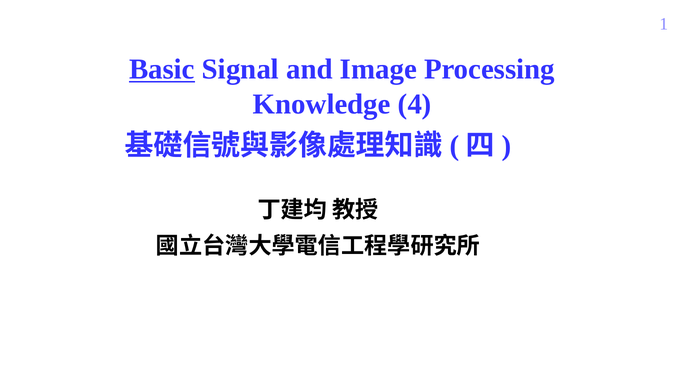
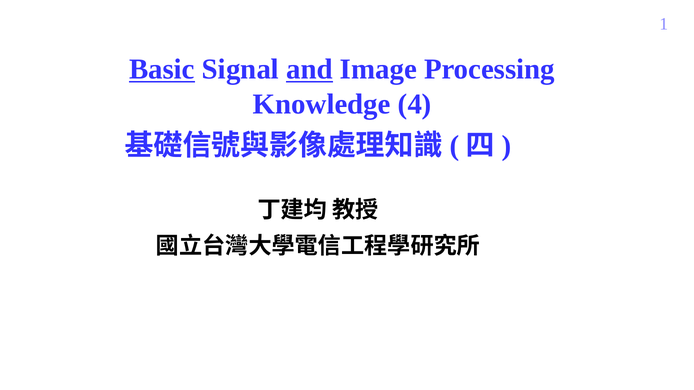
and underline: none -> present (309, 69)
